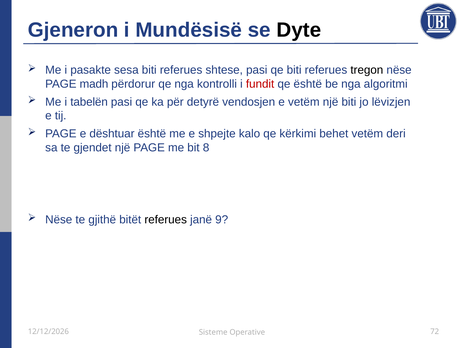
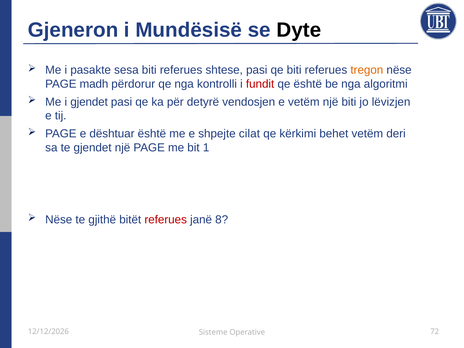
tregon colour: black -> orange (367, 70)
i tabelën: tabelën -> gjendet (89, 102)
kalo: kalo -> cilat (249, 134)
8: 8 -> 1 (206, 148)
referues colour: black -> red (166, 220)
9: 9 -> 8 (222, 220)
